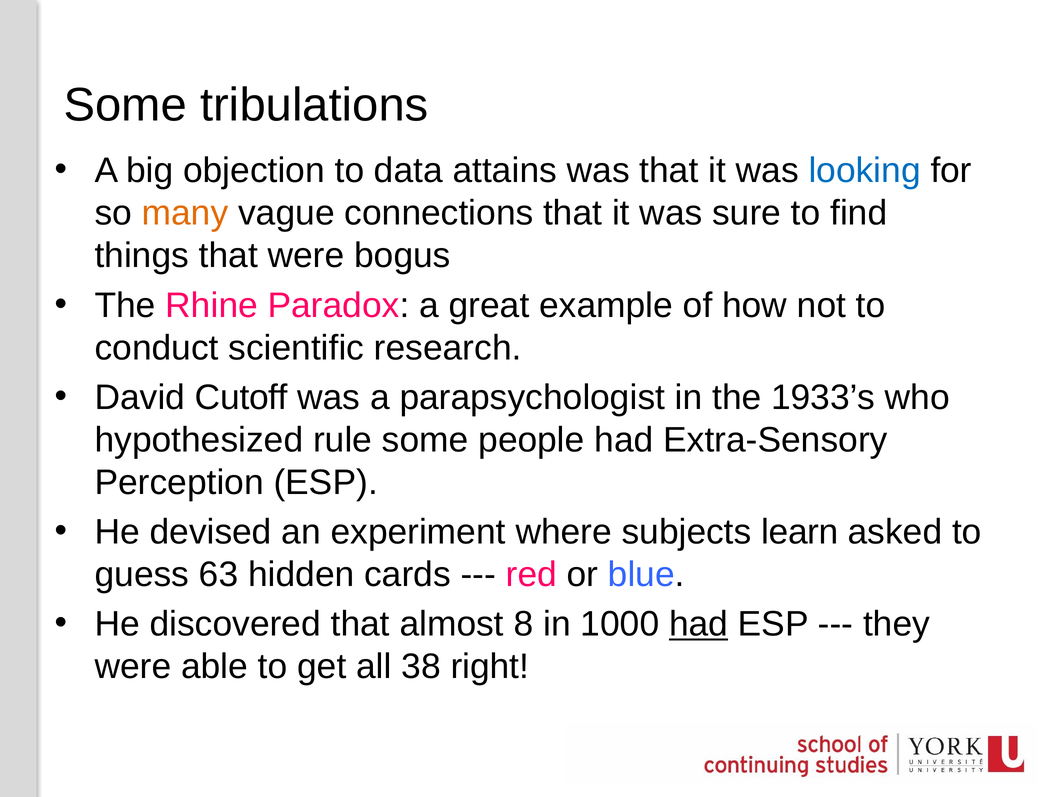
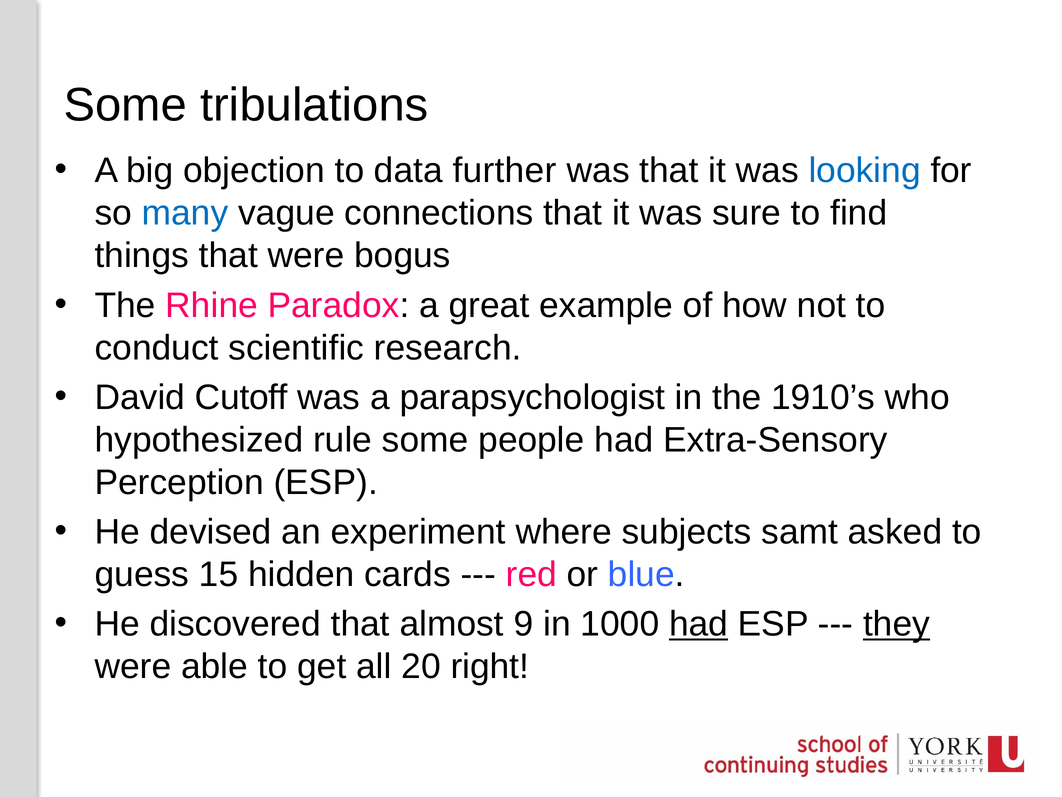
attains: attains -> further (505, 171)
many colour: orange -> blue (185, 213)
1933’s: 1933’s -> 1910’s (823, 397)
learn: learn -> samt (800, 532)
63: 63 -> 15 (219, 574)
8: 8 -> 9 (523, 624)
they underline: none -> present (897, 624)
38: 38 -> 20 (421, 666)
